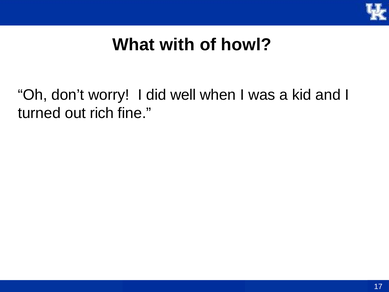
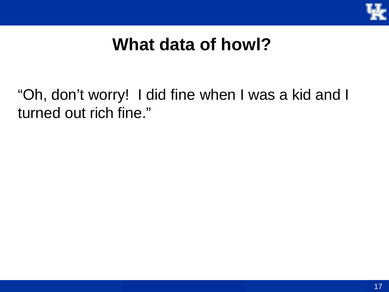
with: with -> data (177, 45)
did well: well -> fine (183, 95)
